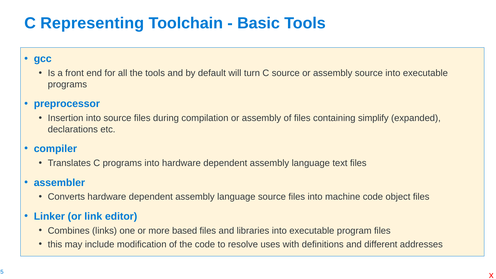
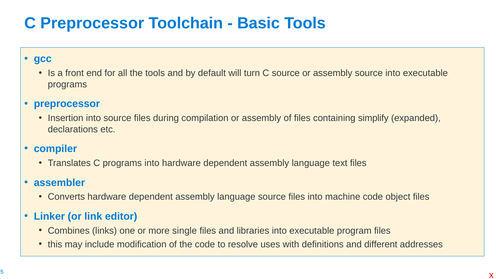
C Representing: Representing -> Preprocessor (92, 23)
based: based -> single (185, 231)
